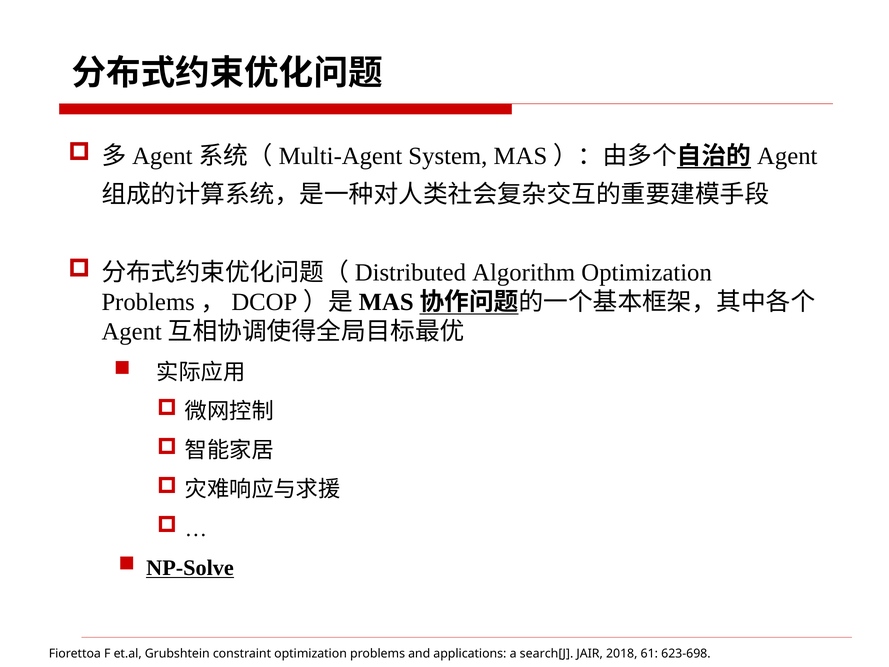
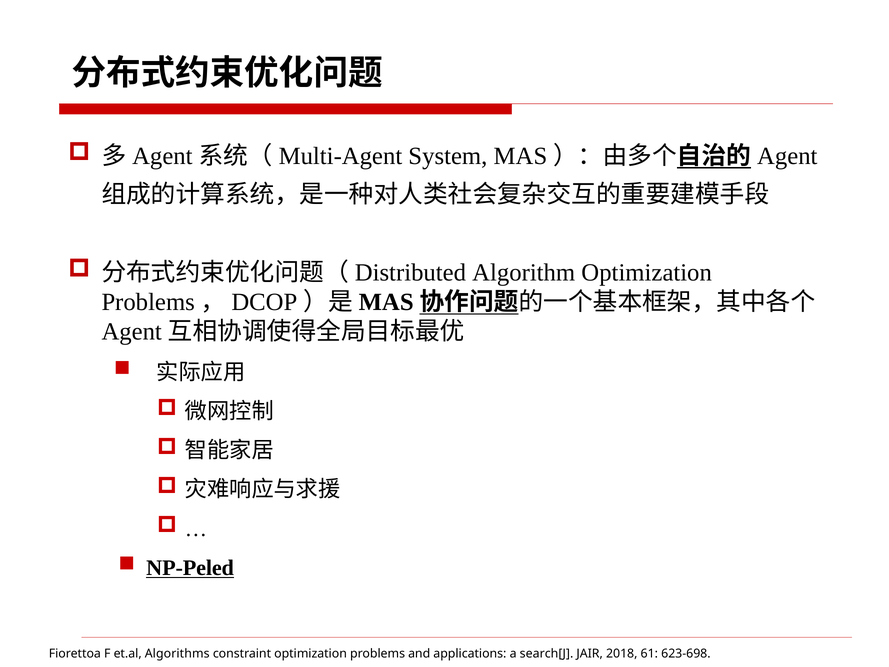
NP-Solve: NP-Solve -> NP-Peled (190, 568)
Grubshtein: Grubshtein -> Algorithms (177, 653)
